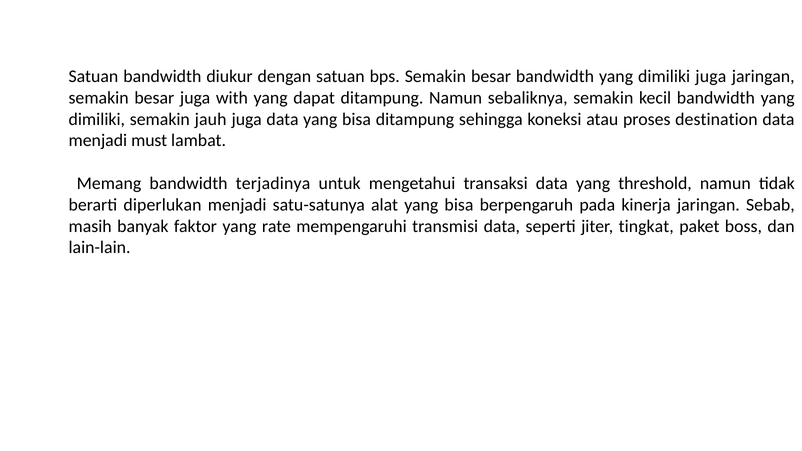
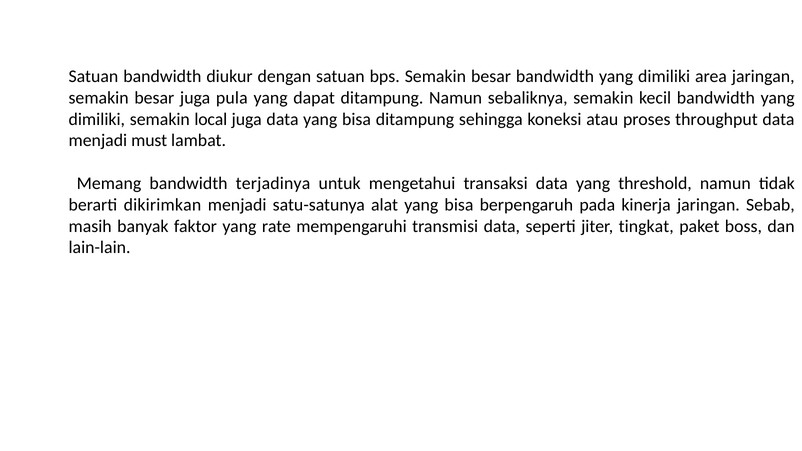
dimiliki juga: juga -> area (711, 76)
with: with -> pula (232, 98)
jauh: jauh -> local (211, 119)
destination: destination -> throughput (716, 119)
diperlukan: diperlukan -> dikirimkan (162, 205)
